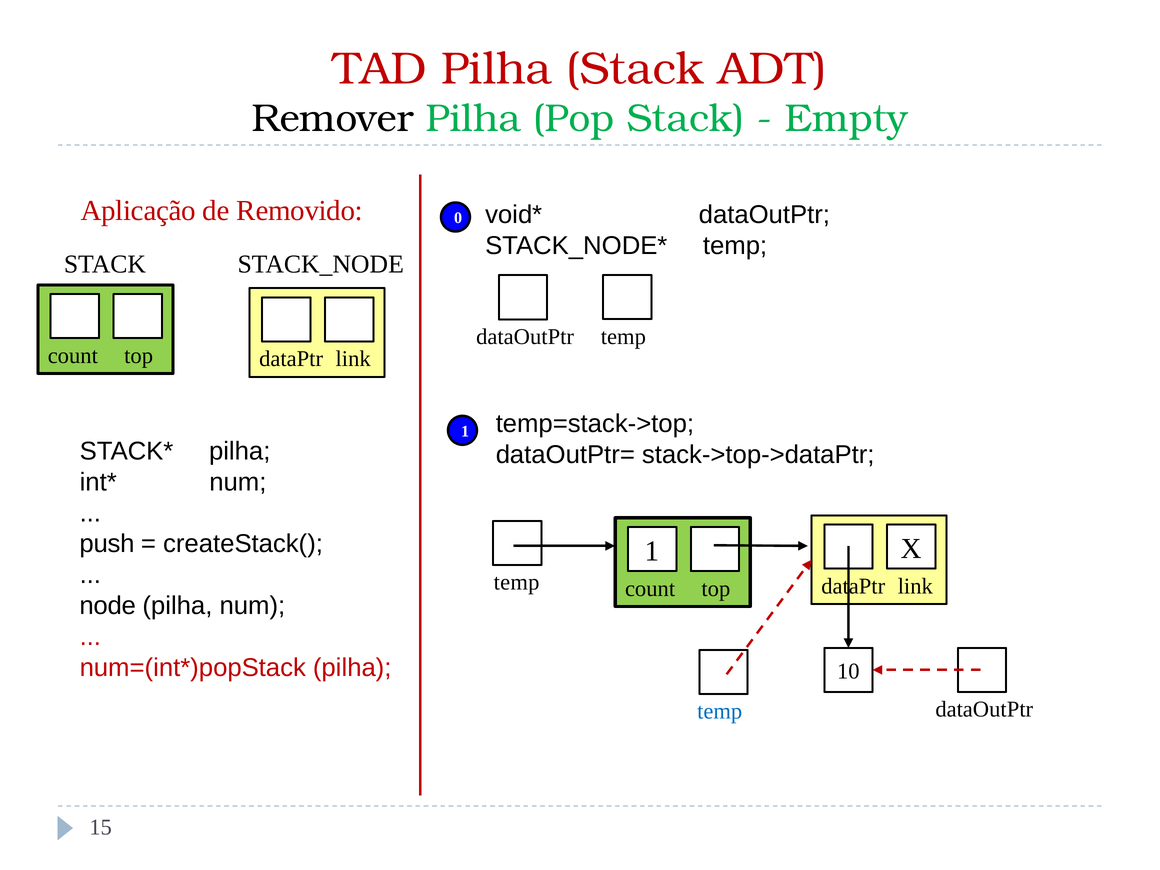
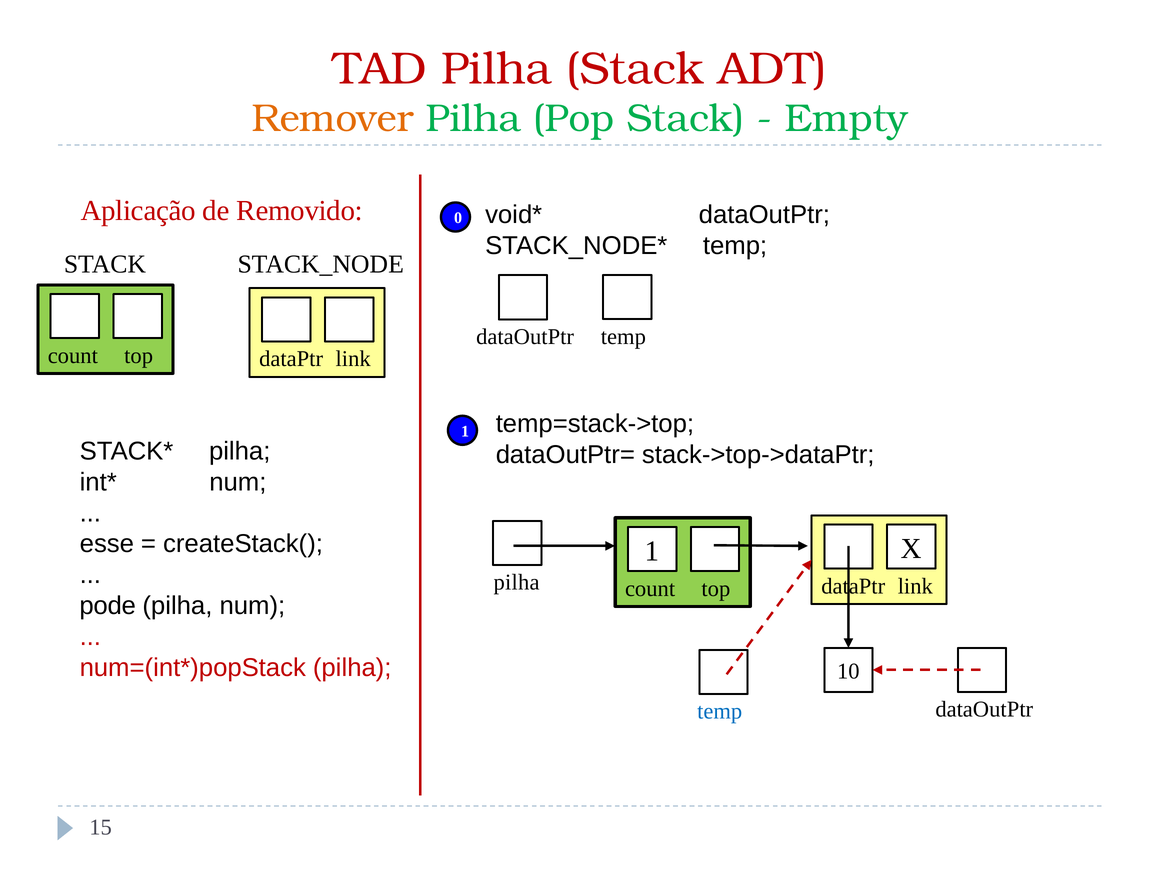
Remover colour: black -> orange (333, 119)
push: push -> esse (107, 544)
temp: temp -> pilha (517, 583)
node: node -> pode (108, 606)
